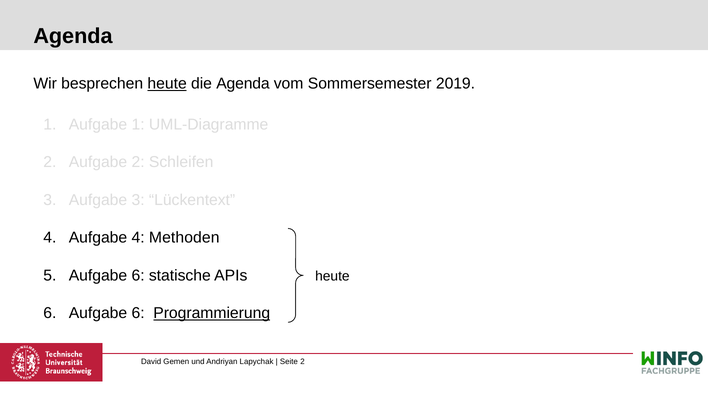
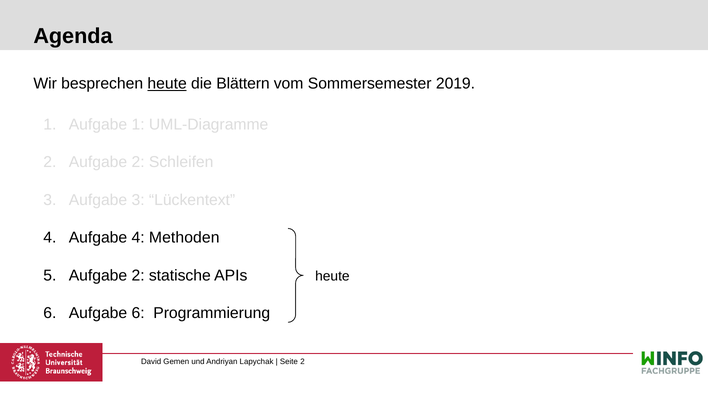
die Agenda: Agenda -> Blättern (243, 84)
5 Aufgabe 6: 6 -> 2 (138, 276)
Programmierung underline: present -> none (212, 313)
